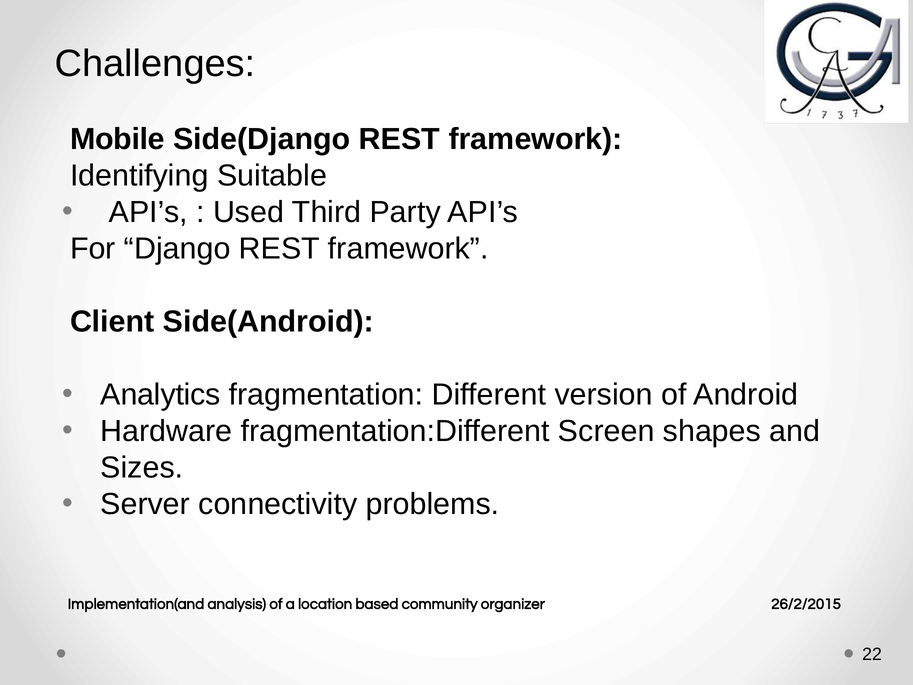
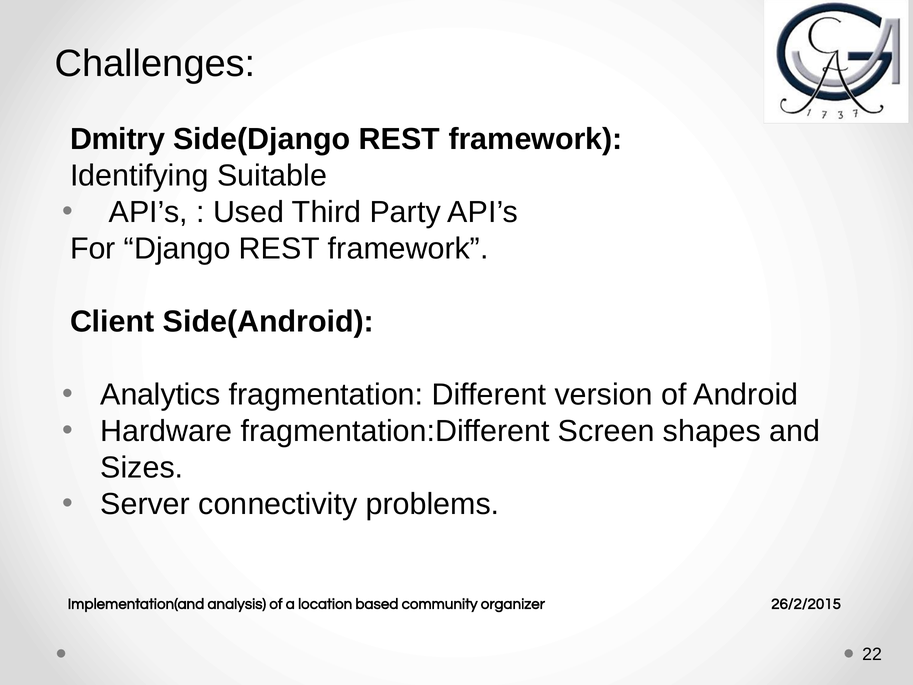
Mobile: Mobile -> Dmitry (117, 139)
